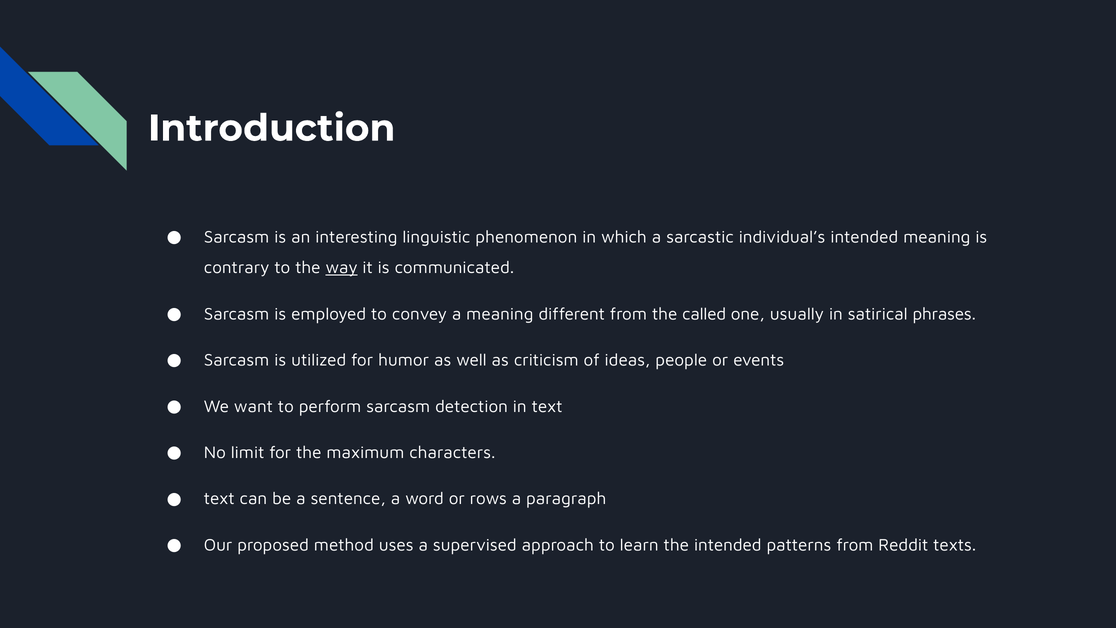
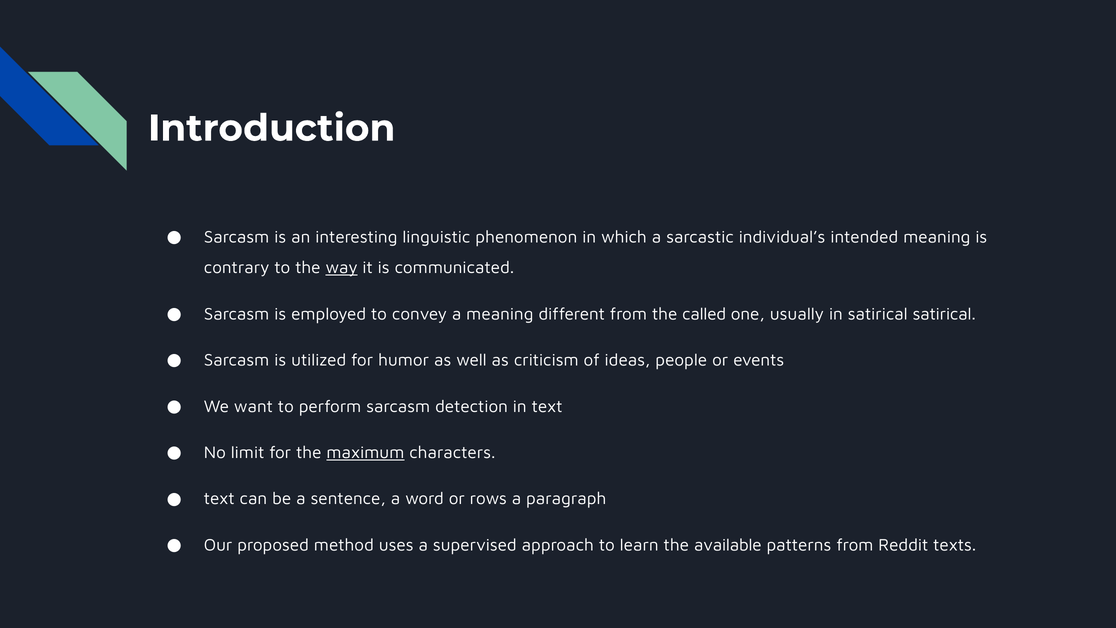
satirical phrases: phrases -> satirical (944, 314)
maximum underline: none -> present (365, 452)
the intended: intended -> available (728, 545)
